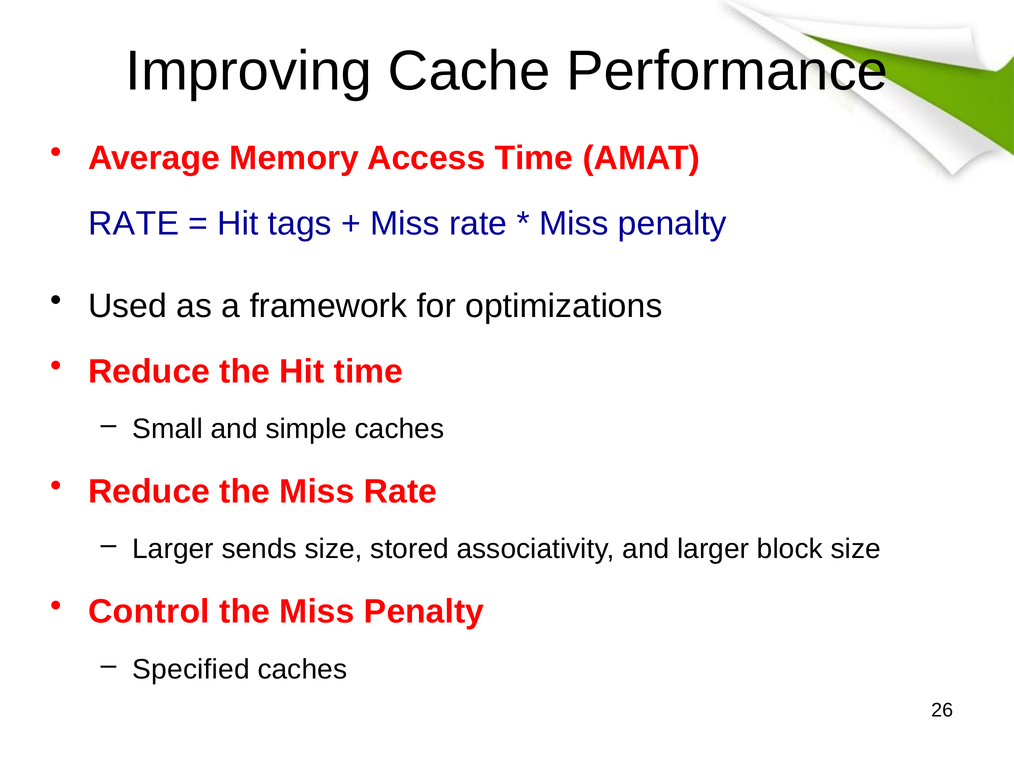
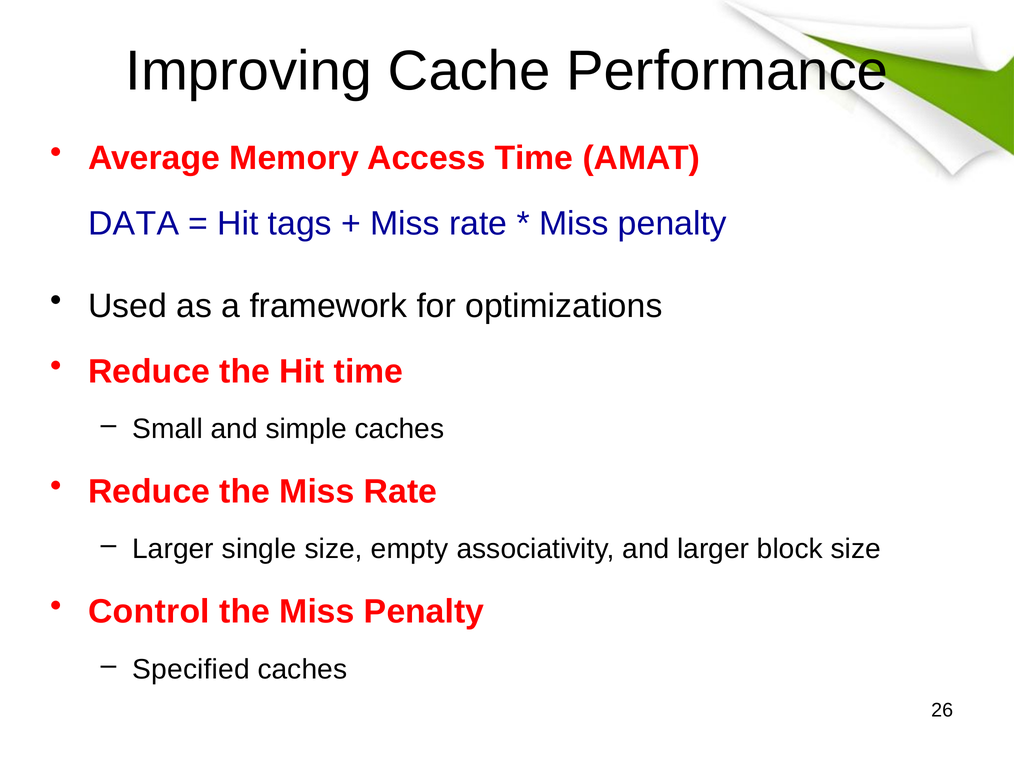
RATE: RATE -> DATA (134, 224)
sends: sends -> single (259, 550)
stored: stored -> empty (410, 550)
